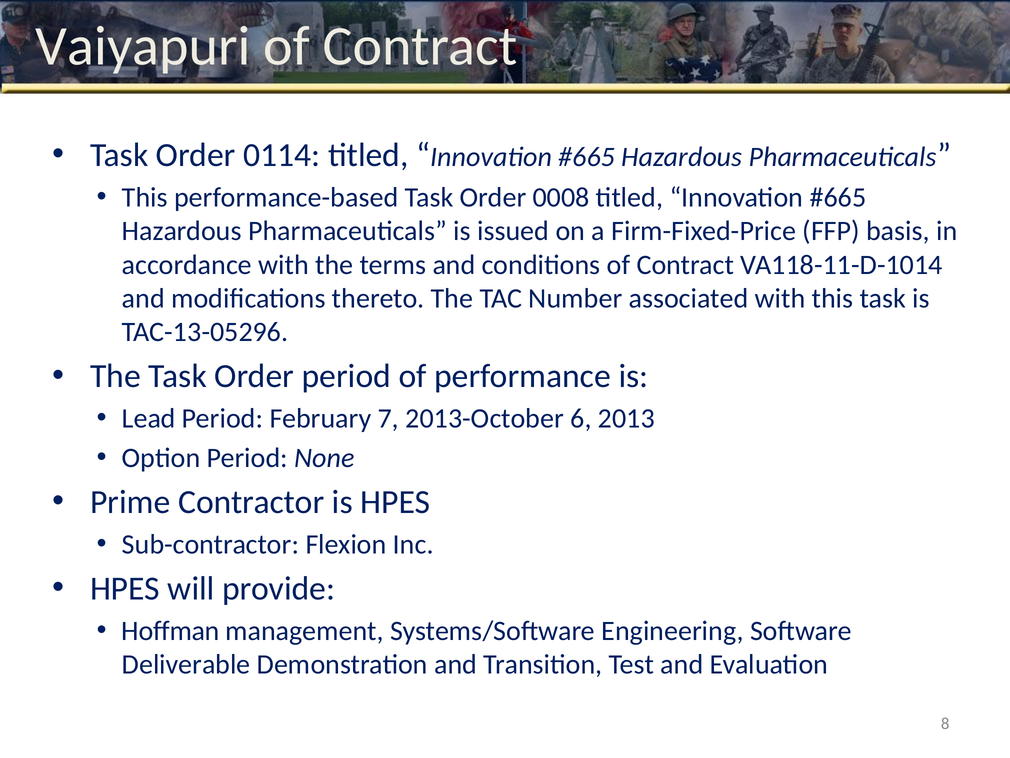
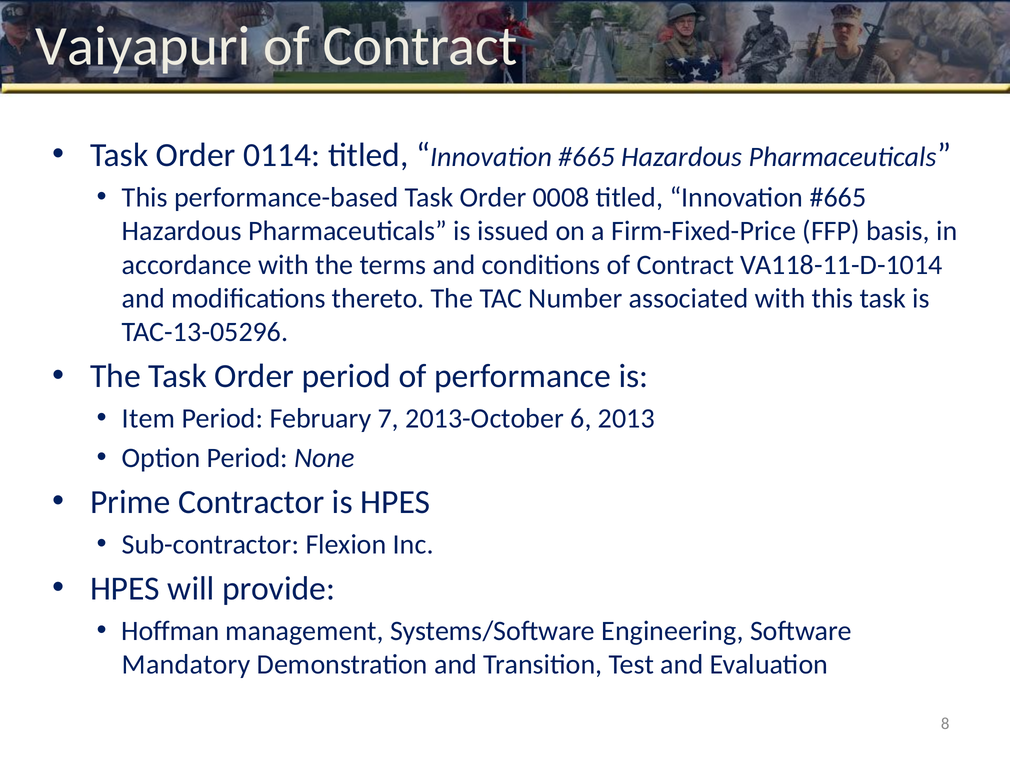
Lead: Lead -> Item (149, 418)
Deliverable: Deliverable -> Mandatory (186, 664)
